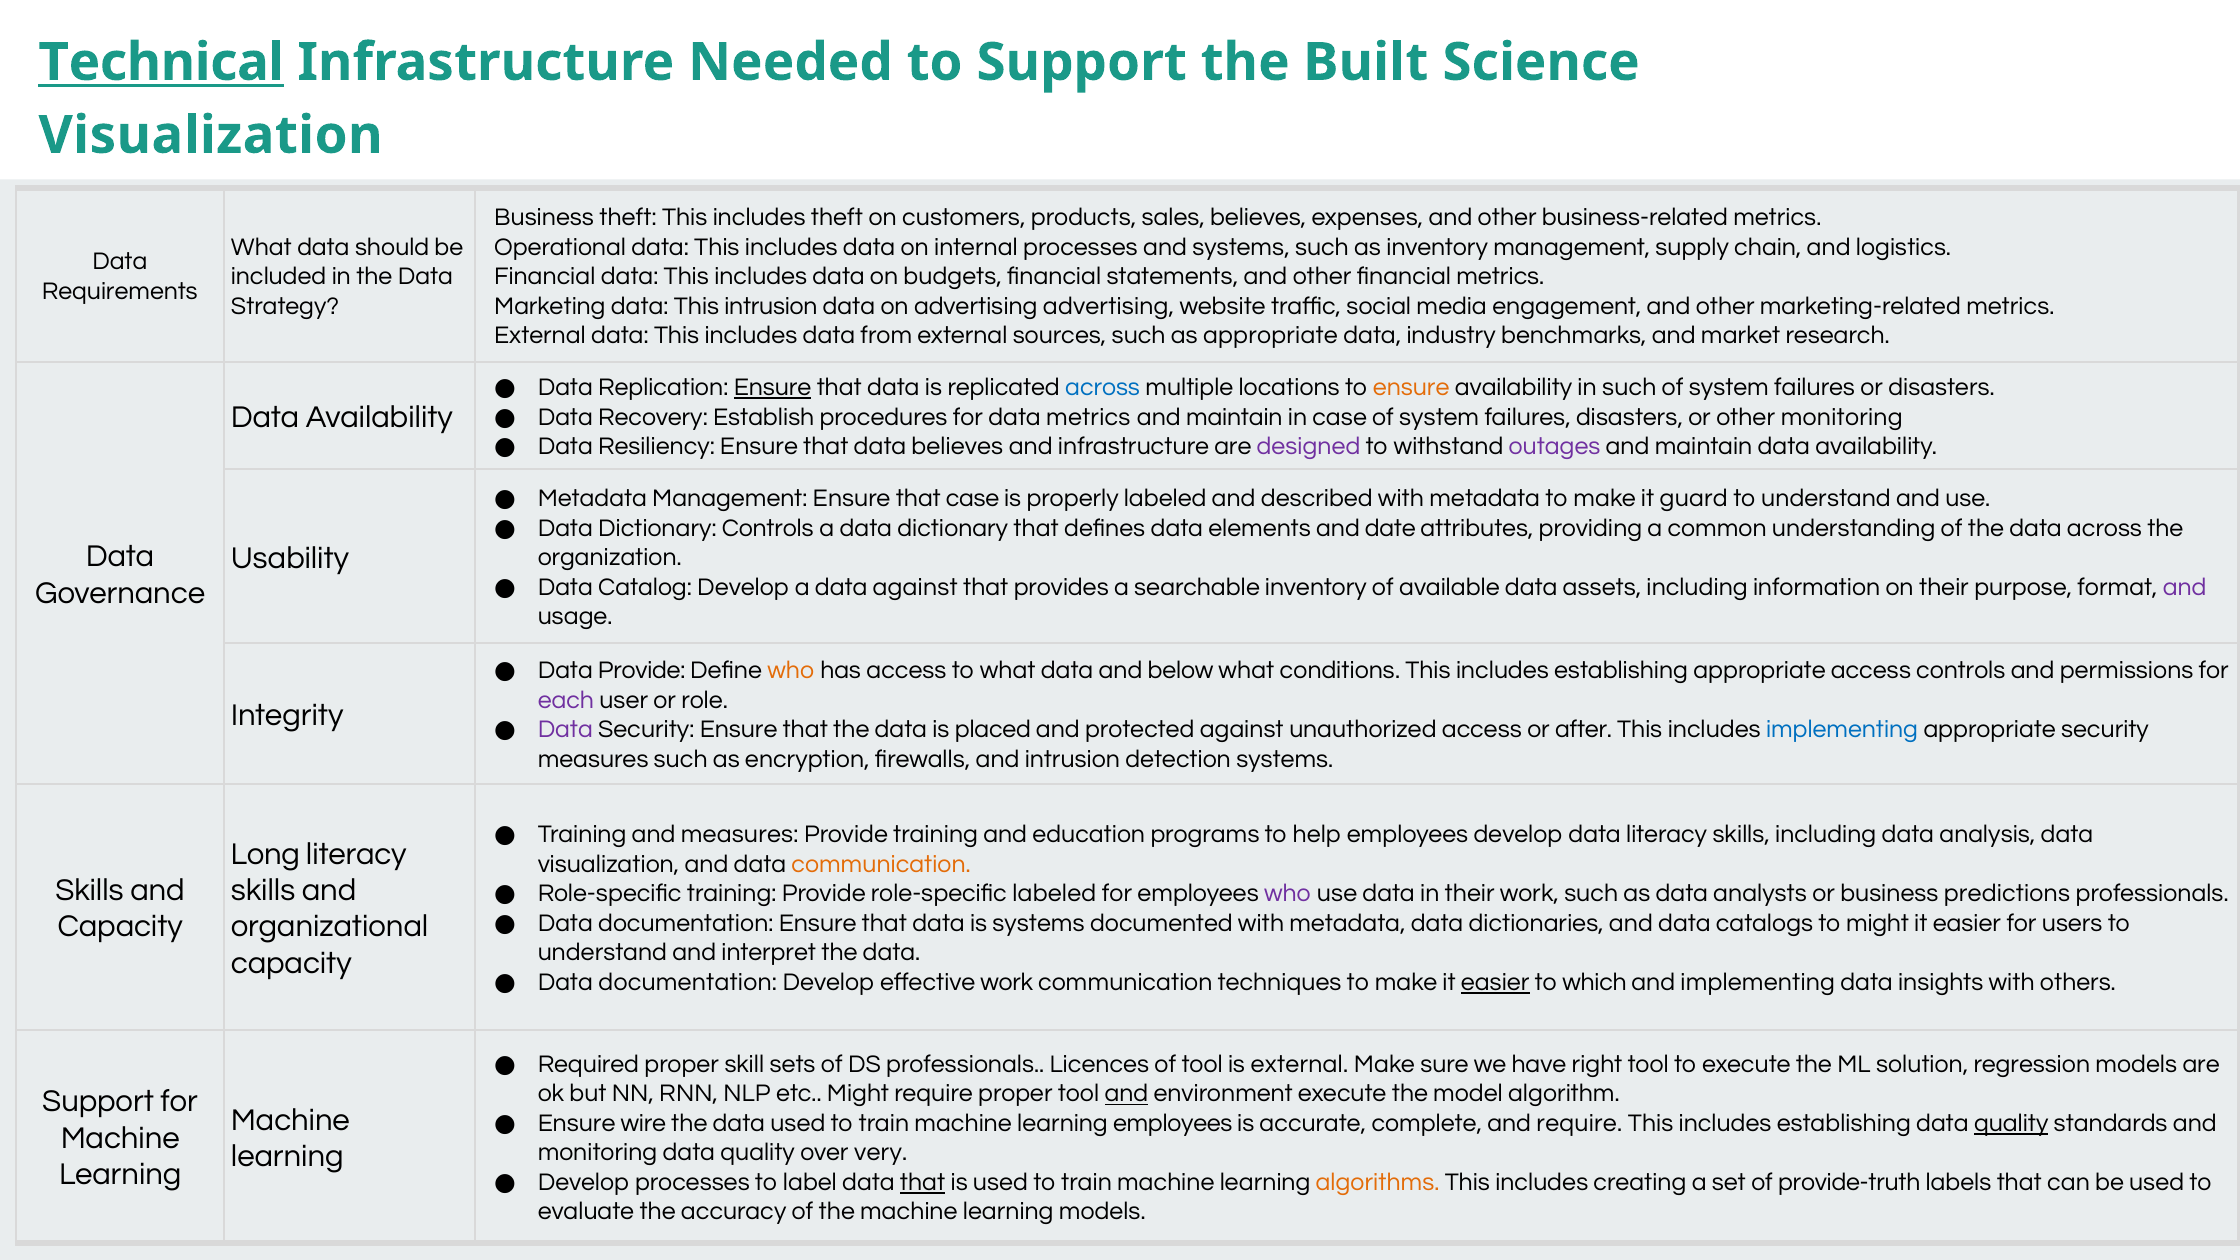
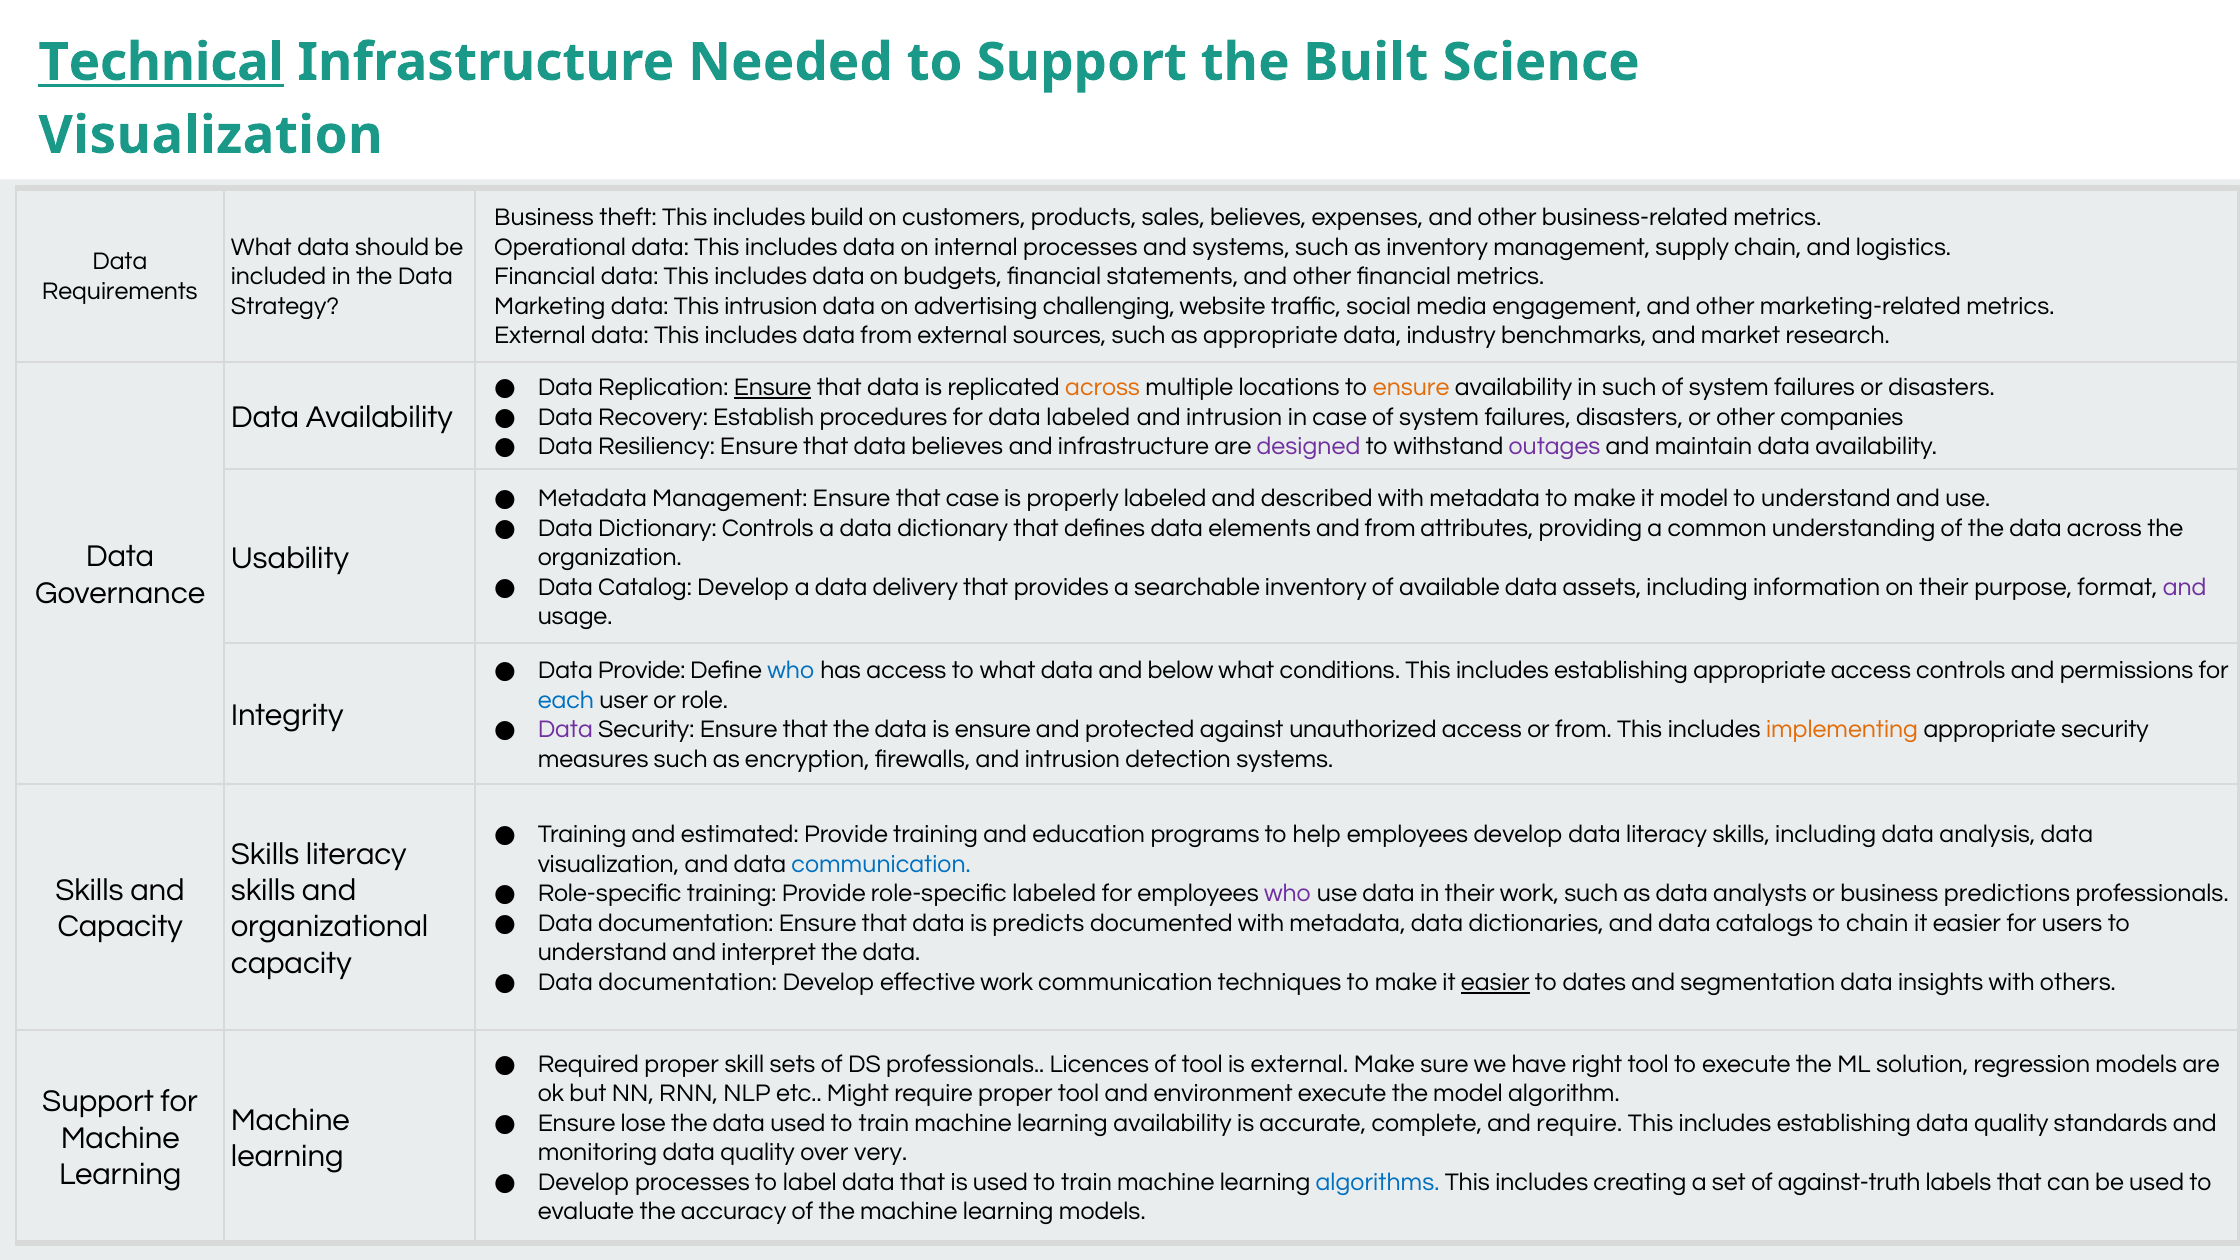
includes theft: theft -> build (837, 217)
advertising advertising: advertising -> challenging (1109, 306)
across colour: blue -> orange (1103, 387)
data metrics: metrics -> labeled (1088, 417)
maintain: maintain -> intrusion (1234, 417)
other monitoring: monitoring -> companies (1842, 417)
it guard: guard -> model (1694, 499)
and date: date -> from (1390, 528)
data against: against -> delivery (915, 587)
who colour: orange -> blue (791, 670)
each colour: purple -> blue (566, 700)
is placed: placed -> ensure (993, 730)
or after: after -> from (1583, 730)
implementing colour: blue -> orange (1842, 730)
and measures: measures -> estimated (740, 834)
Long: Long -> Skills (265, 854)
communication colour: orange -> blue (881, 864)
is systems: systems -> predicts (1038, 923)
to might: might -> chain (1877, 923)
which: which -> dates (1594, 982)
and implementing: implementing -> segmentation (1758, 982)
and underline: present -> none (1126, 1094)
wire: wire -> lose (643, 1123)
learning employees: employees -> availability (1173, 1123)
quality underline: present -> none (2011, 1123)
that underline: present -> none (923, 1182)
algorithms colour: orange -> blue (1378, 1182)
provide-truth: provide-truth -> against-truth (1849, 1182)
